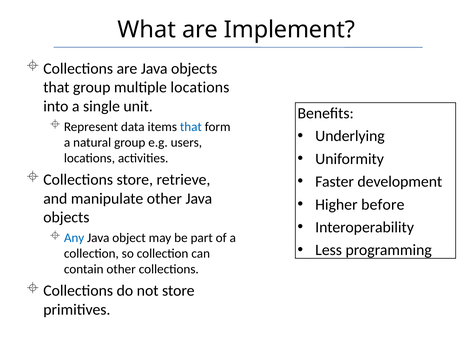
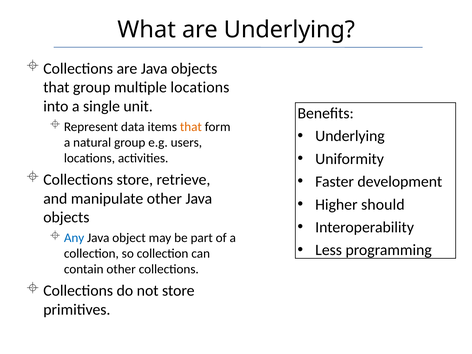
are Implement: Implement -> Underlying (290, 30)
that colour: blue -> orange (191, 127)
before: before -> should (383, 204)
